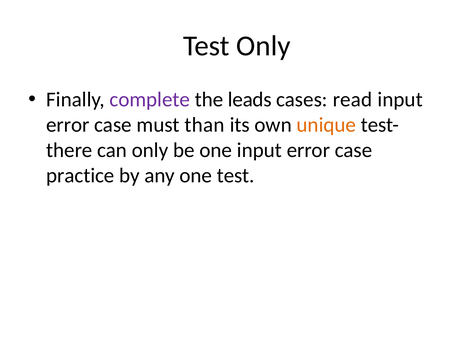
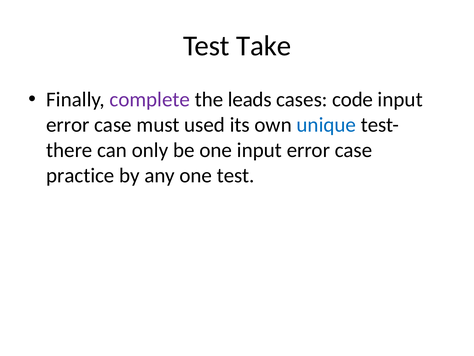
Test Only: Only -> Take (264, 46)
read: read -> code (353, 99)
than: than -> used (205, 125)
unique colour: orange -> blue (326, 125)
